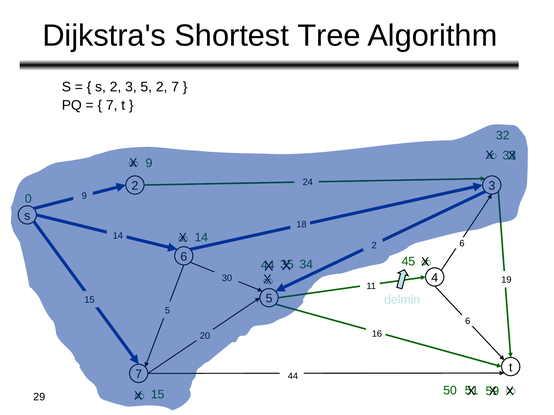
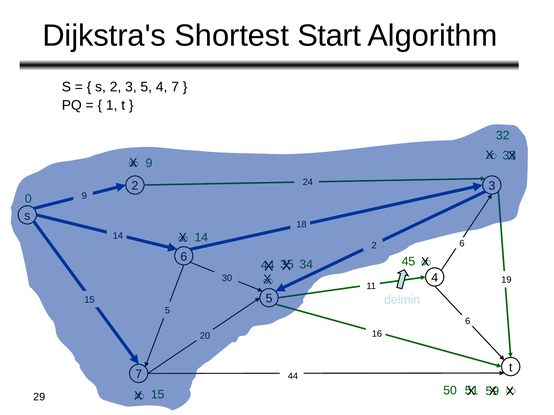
Tree: Tree -> Start (329, 36)
5 2: 2 -> 4 (162, 87)
7: 7 -> 1 (112, 105)
